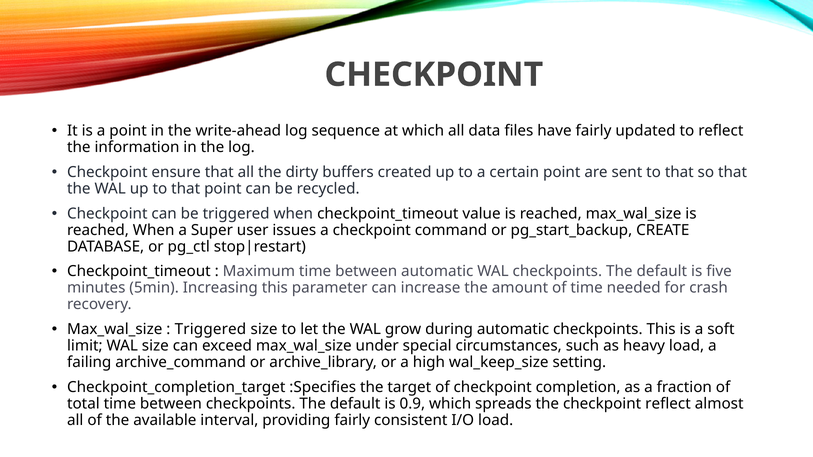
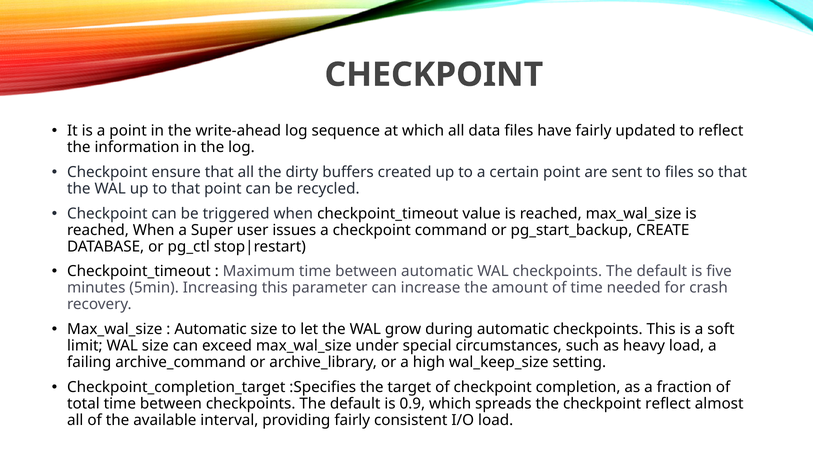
sent to that: that -> files (679, 172)
Triggered: Triggered -> Automatic (211, 329)
